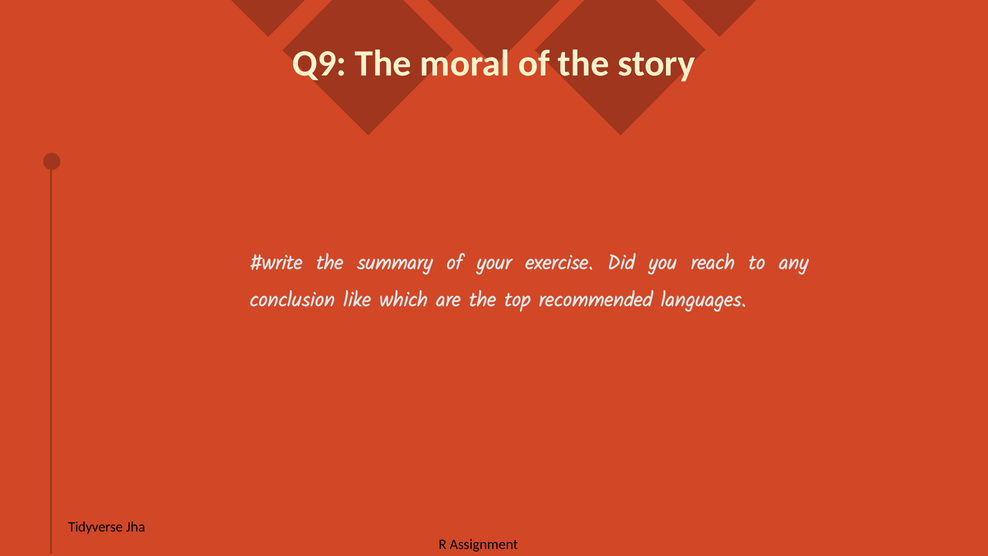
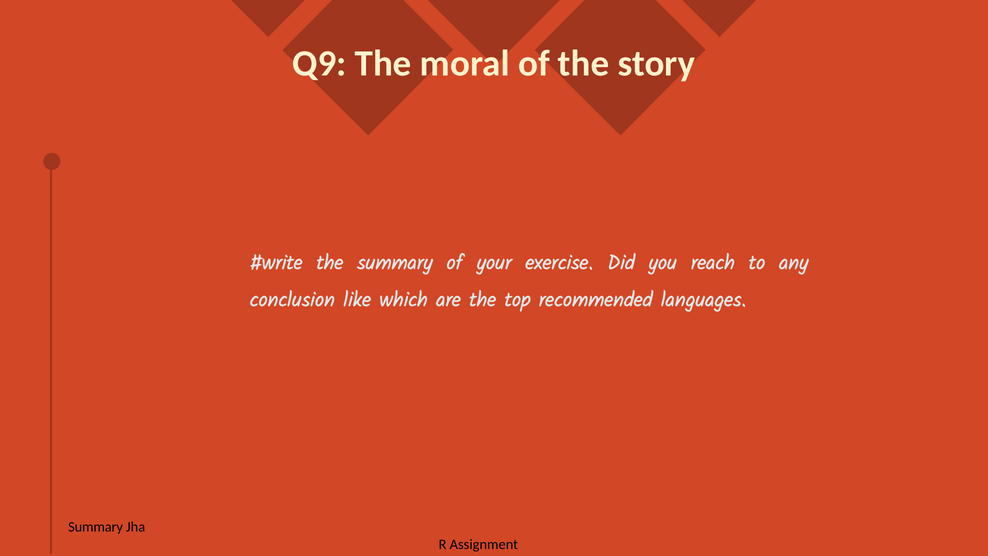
Tidyverse: Tidyverse -> Summary (96, 527)
